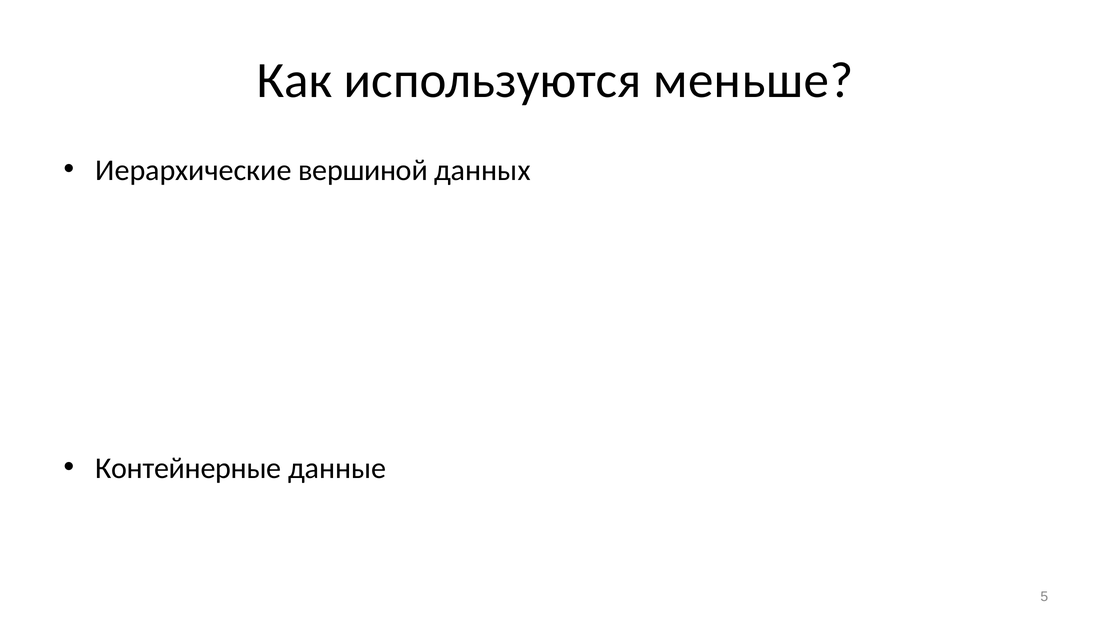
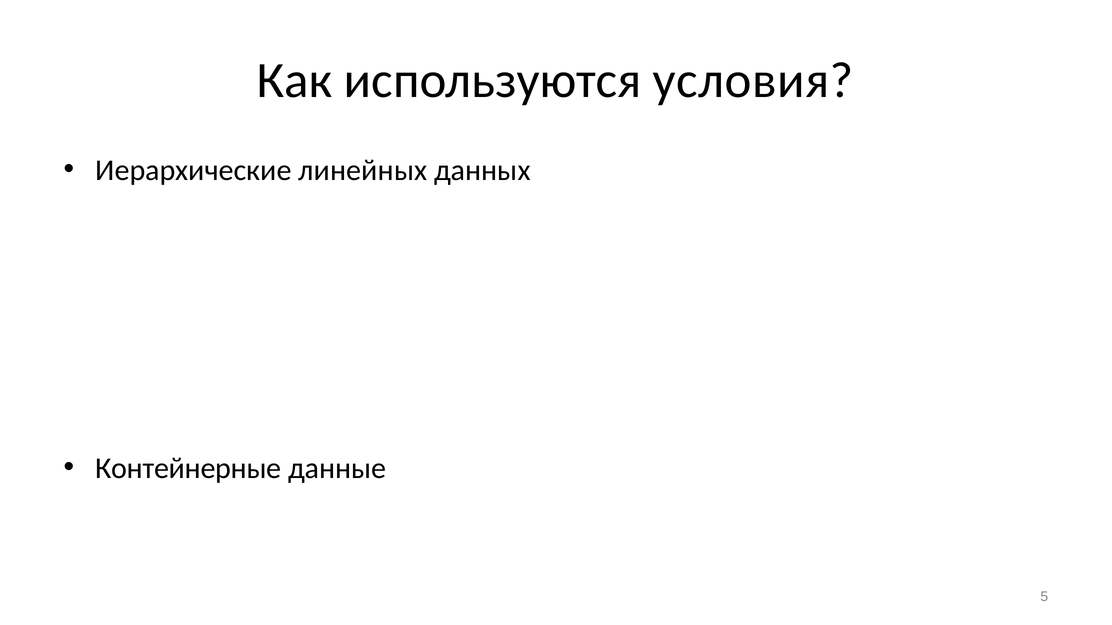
меньше: меньше -> условия (753, 81)
вершиной: вершиной -> линейных (363, 170)
